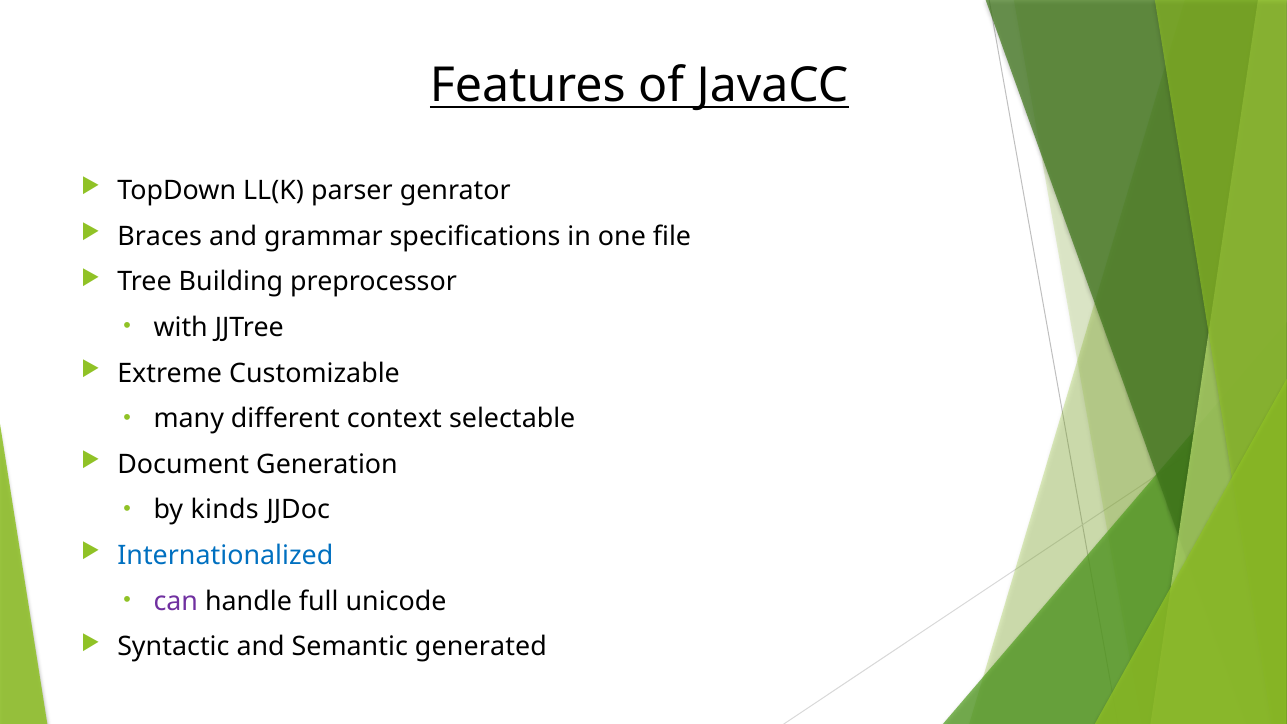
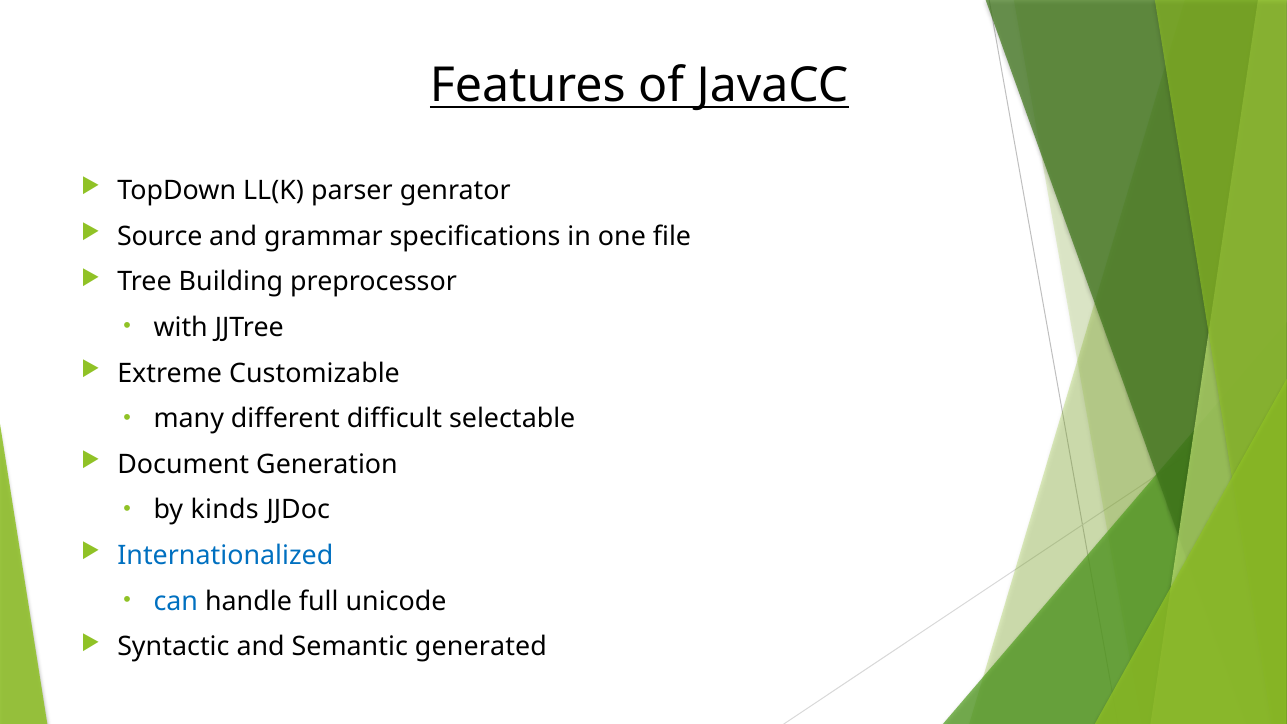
Braces: Braces -> Source (160, 236)
context: context -> difficult (394, 419)
can colour: purple -> blue (176, 601)
